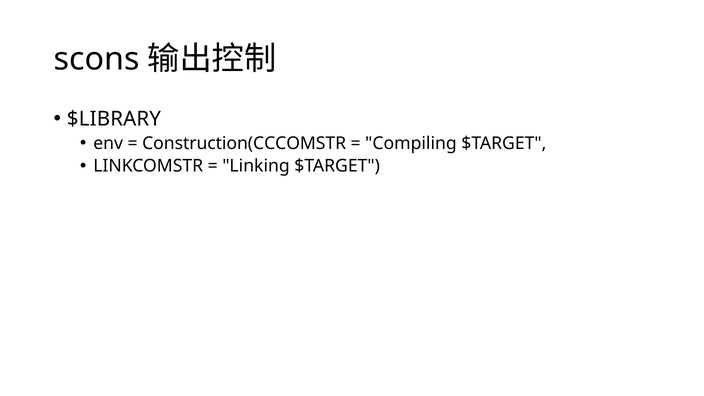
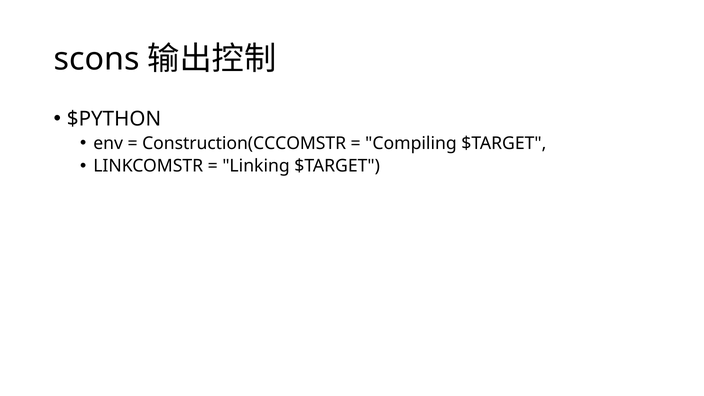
$LIBRARY: $LIBRARY -> $PYTHON (114, 119)
